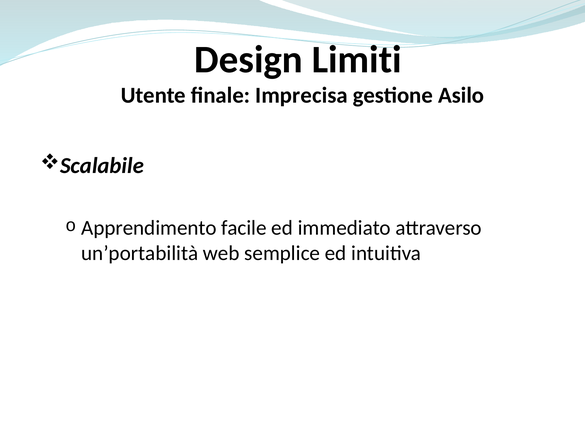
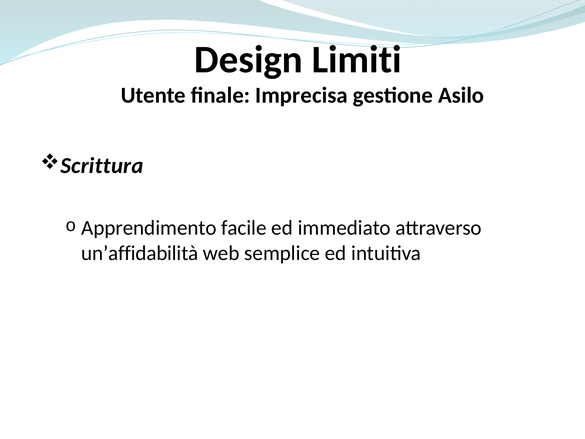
Scalabile: Scalabile -> Scrittura (102, 166)
un’portabilità: un’portabilità -> un’affidabilità (140, 253)
